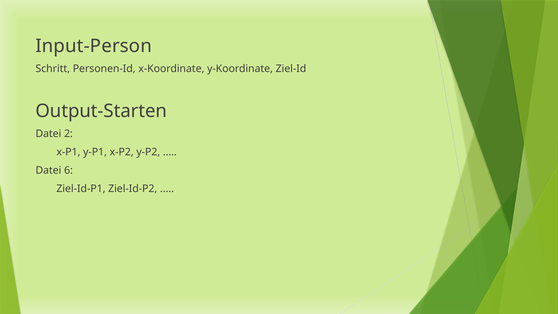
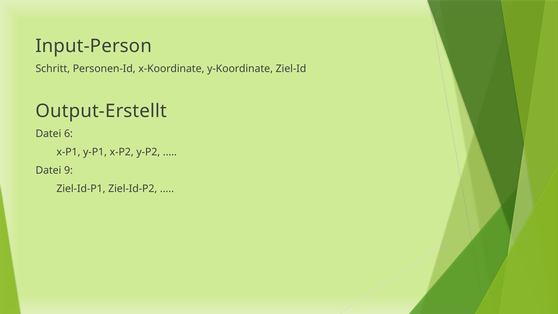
Output-Starten: Output-Starten -> Output-Erstellt (101, 111)
2: 2 -> 6 (68, 134)
6: 6 -> 9 (68, 170)
